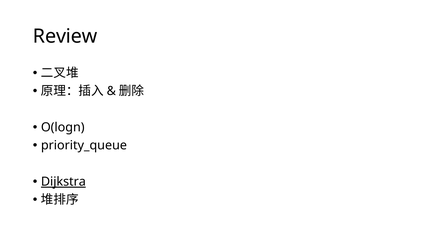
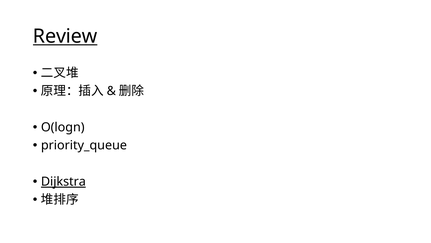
Review underline: none -> present (65, 36)
